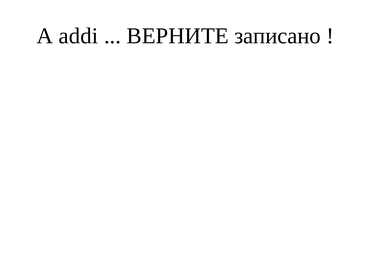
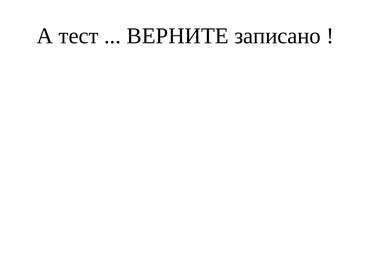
addi: addi -> тест (79, 36)
